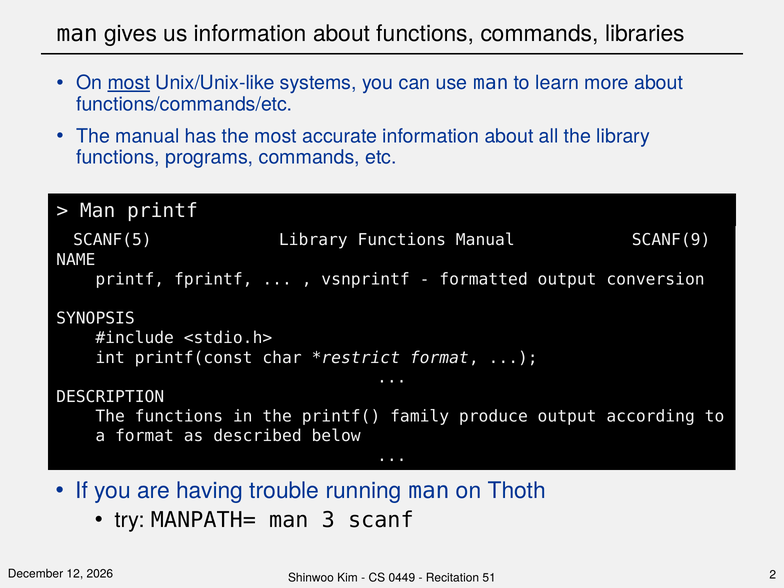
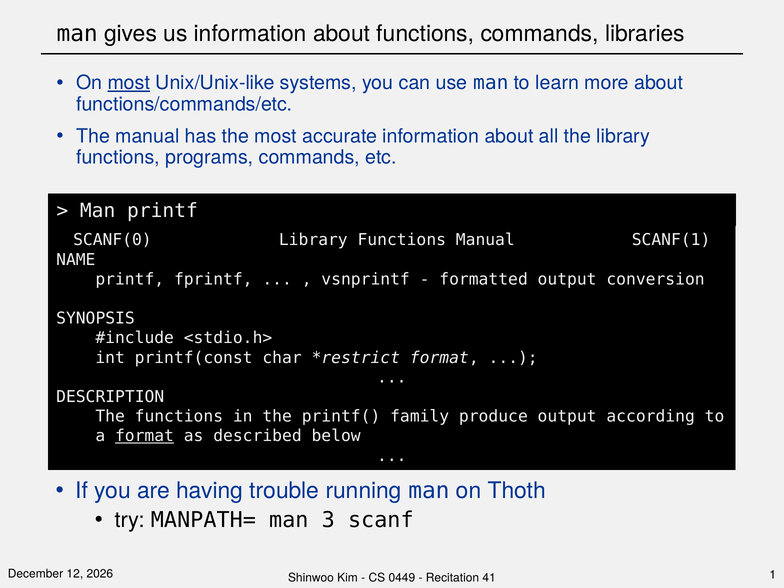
SCANF(5: SCANF(5 -> SCANF(0 (112, 240)
SCANF(9: SCANF(9 -> SCANF(1 (671, 240)
format underline: none -> present (144, 436)
2: 2 -> 1 (773, 575)
51: 51 -> 41 (489, 578)
